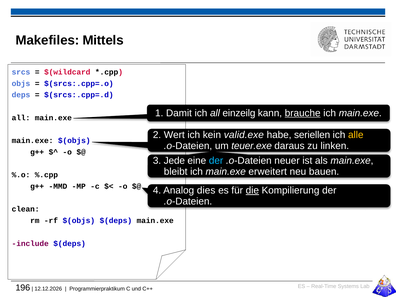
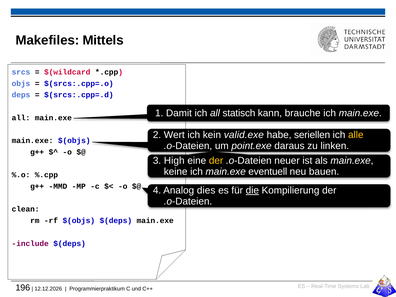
einzeilg: einzeilg -> statisch (239, 113)
brauche underline: present -> none (303, 113)
teuer.exe: teuer.exe -> point.exe (252, 146)
Jede: Jede -> High (174, 161)
der colour: light blue -> yellow (216, 161)
bleibt: bleibt -> keine (176, 172)
erweitert: erweitert -> eventuell (268, 172)
